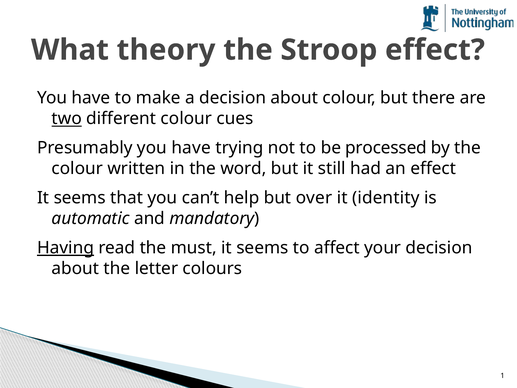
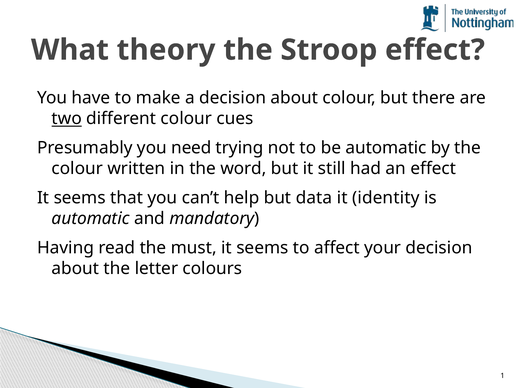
Presumably you have: have -> need (191, 148)
be processed: processed -> automatic (386, 148)
over: over -> data (314, 198)
Having underline: present -> none (66, 248)
